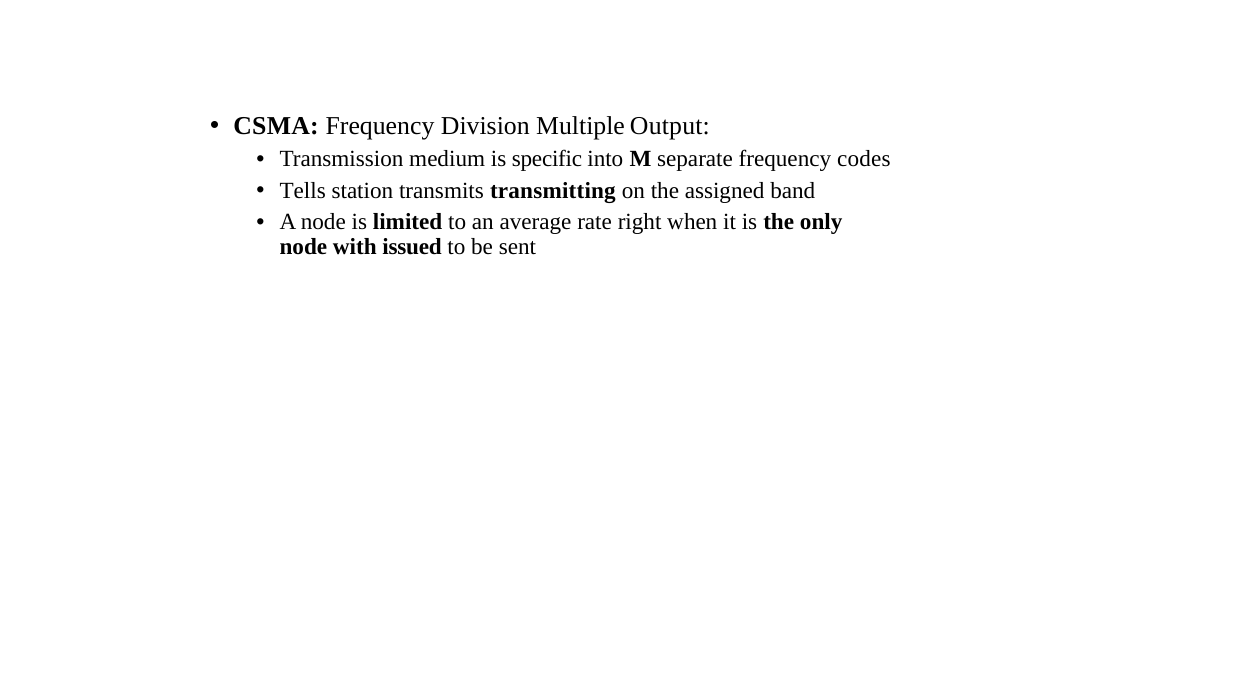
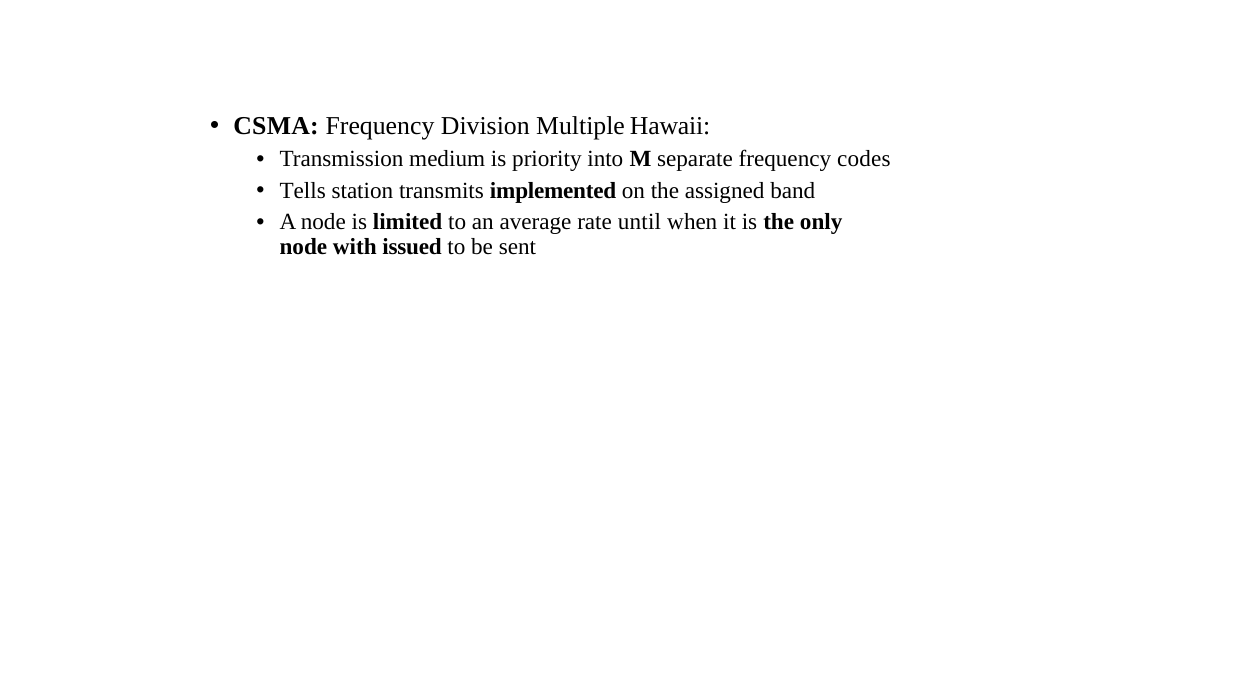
Output: Output -> Hawaii (670, 127)
specific: specific -> priority (547, 159)
transmitting: transmitting -> implemented (553, 191)
right: right -> until (639, 222)
